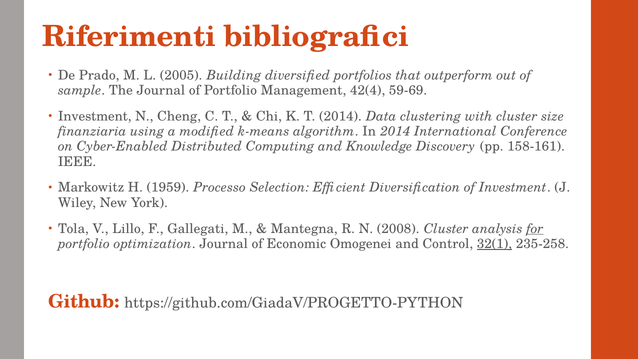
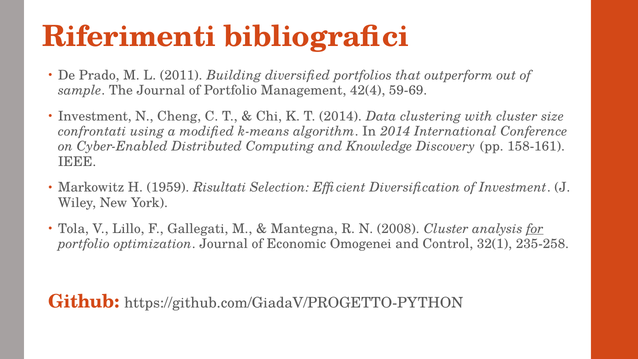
2005: 2005 -> 2011 (181, 75)
finanziaria: finanziaria -> confrontati (92, 131)
Processo: Processo -> Risultati (220, 188)
32(1 underline: present -> none (494, 244)
